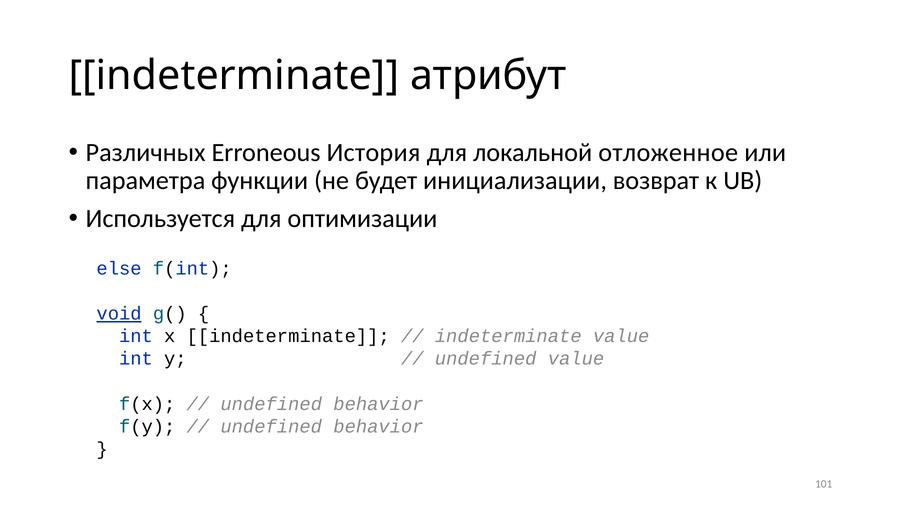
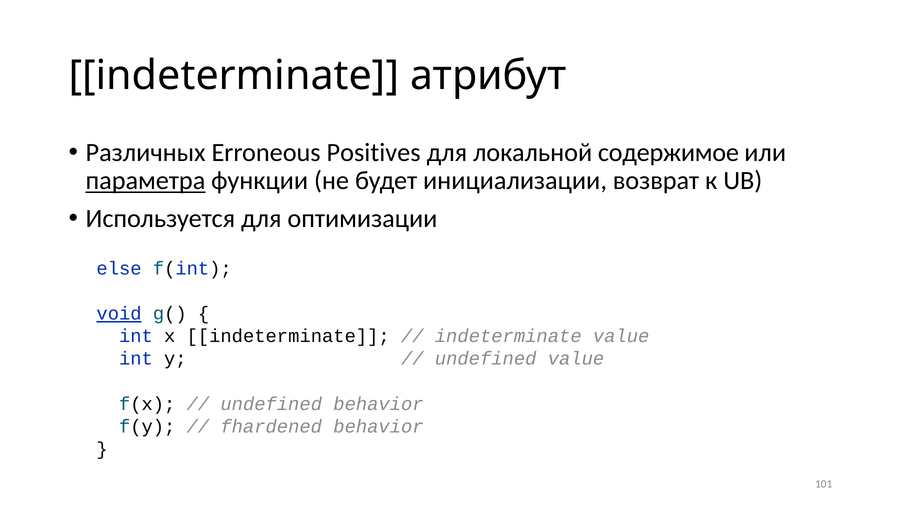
История: История -> Positives (374, 152)
отложенное: отложенное -> содержимое (668, 152)
параметра underline: none -> present (145, 181)
undefined: undefined -> fhardened (271, 426)
